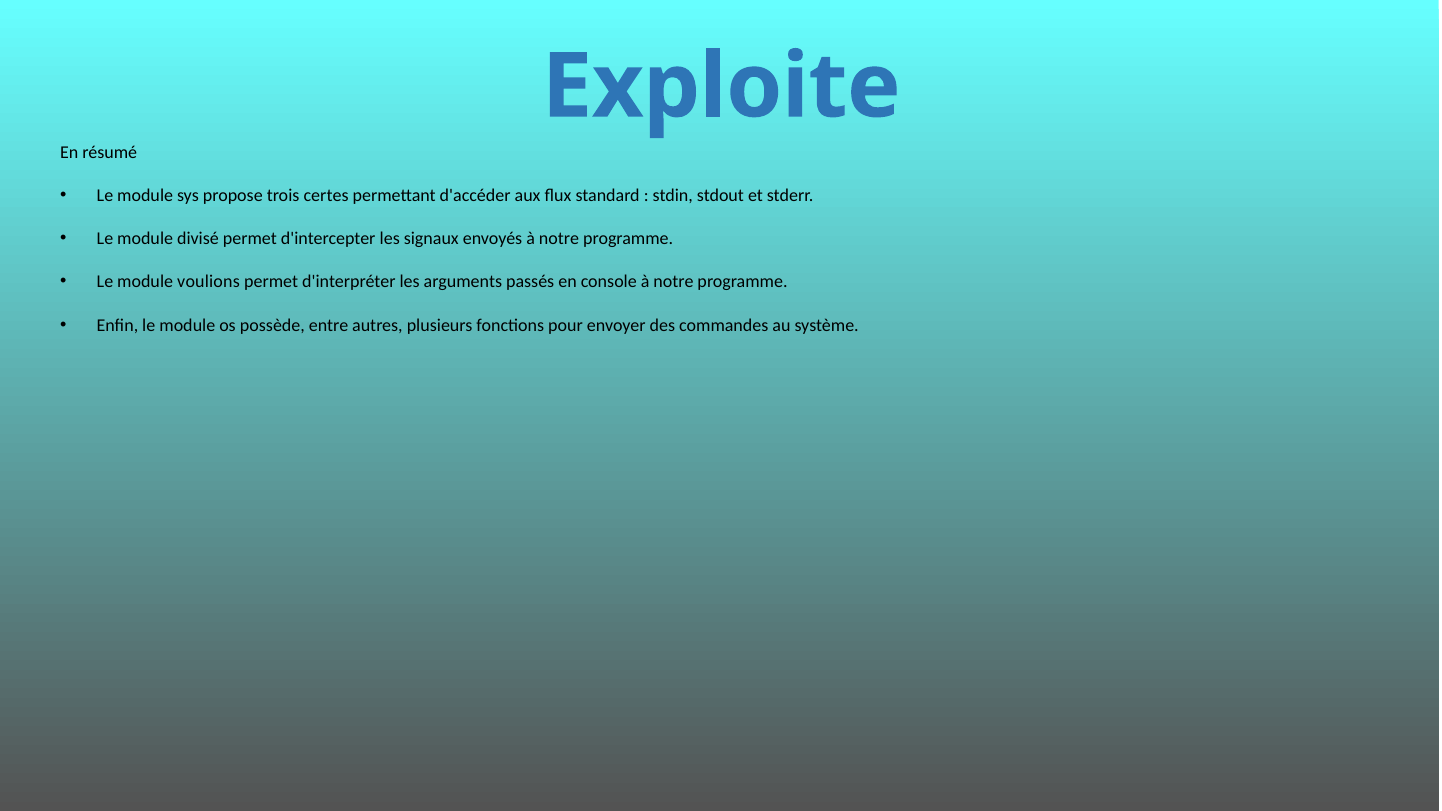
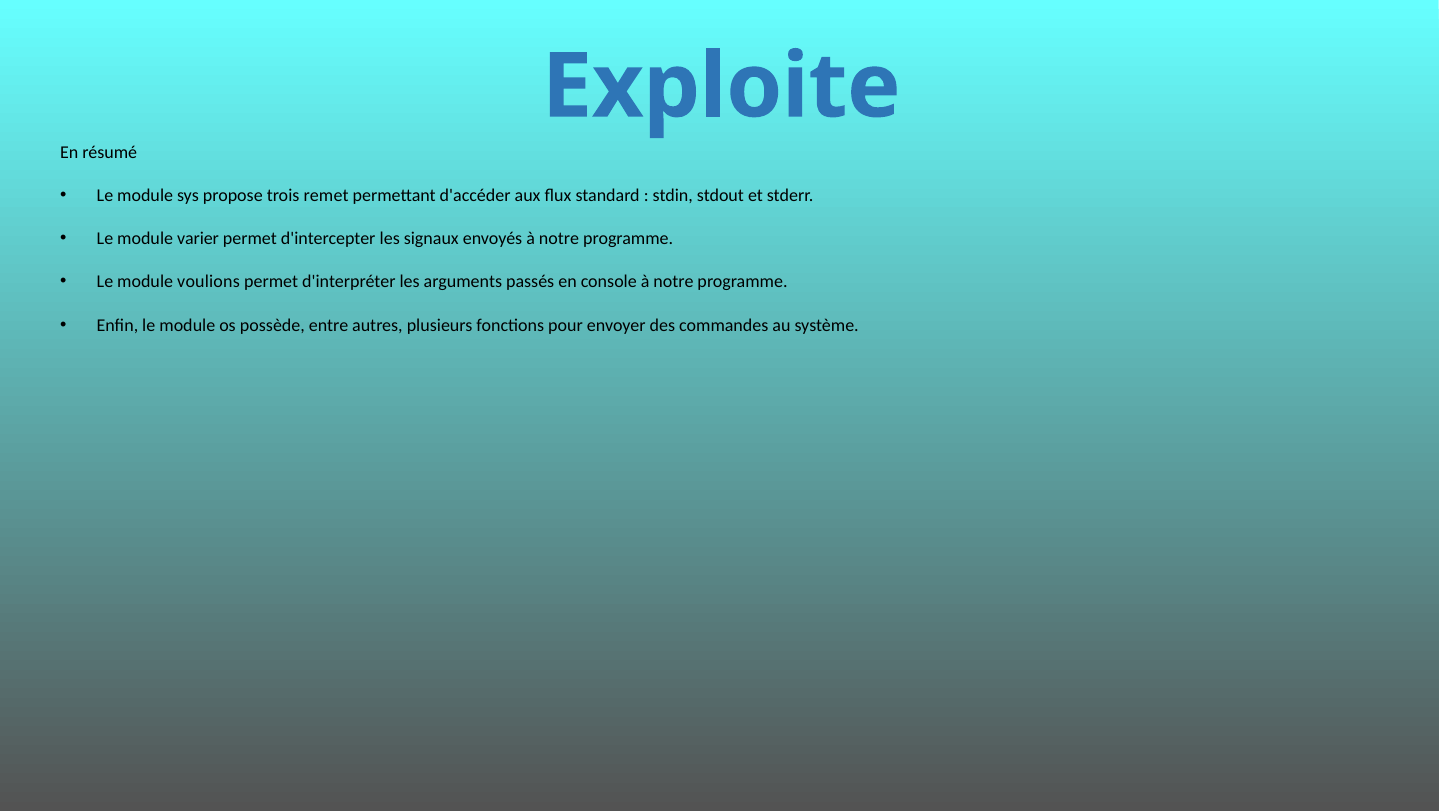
certes: certes -> remet (326, 195)
divisé: divisé -> varier (198, 239)
